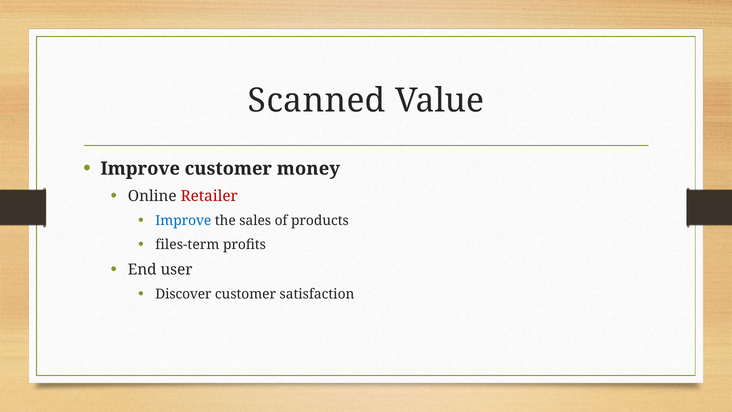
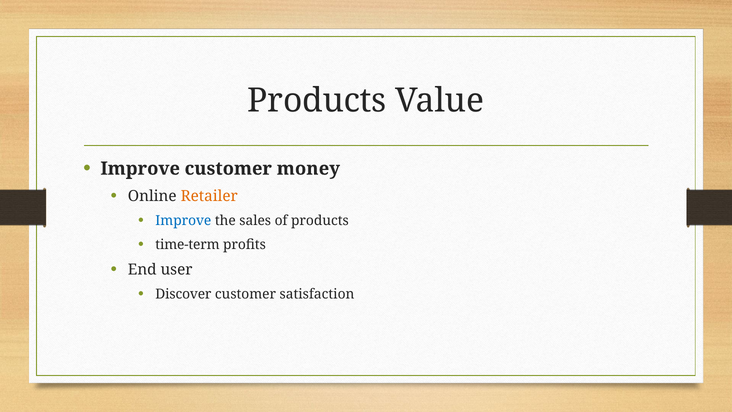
Scanned: Scanned -> Products (317, 100)
Retailer colour: red -> orange (209, 196)
files-term: files-term -> time-term (187, 244)
